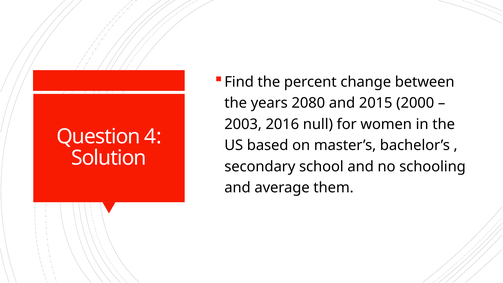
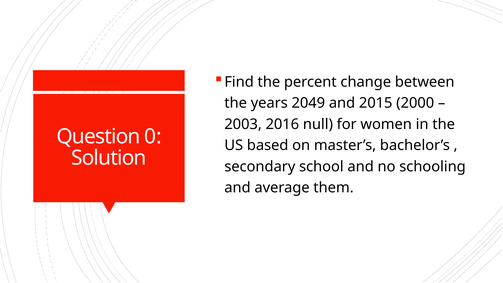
2080: 2080 -> 2049 (308, 103)
4: 4 -> 0 (153, 136)
